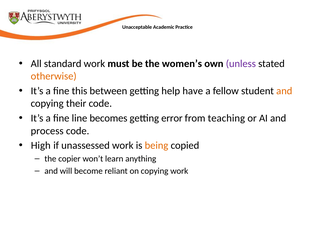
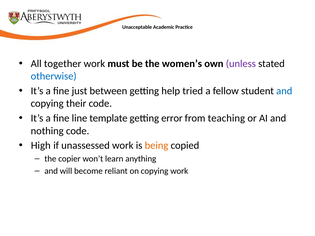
standard: standard -> together (63, 64)
otherwise colour: orange -> blue (54, 76)
this: this -> just (80, 91)
have: have -> tried (193, 91)
and colour: orange -> blue (284, 91)
becomes: becomes -> template (108, 118)
process: process -> nothing (47, 131)
